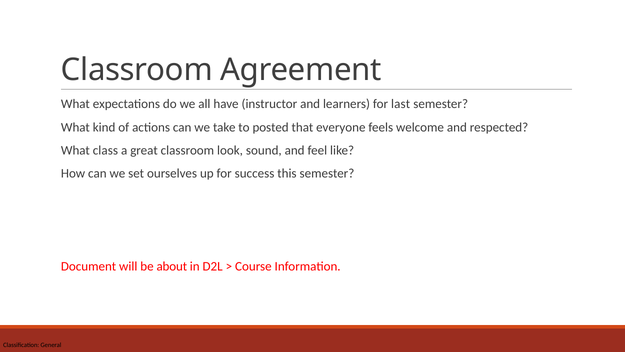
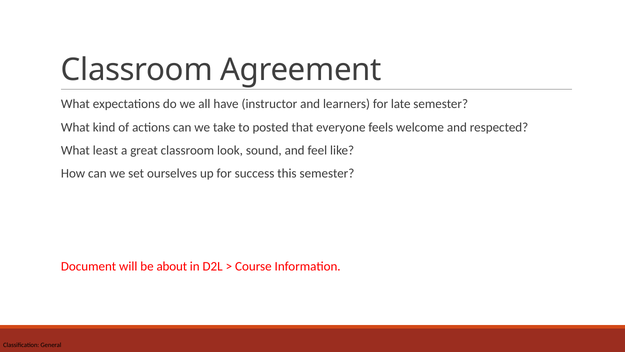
last: last -> late (401, 104)
class: class -> least (105, 150)
